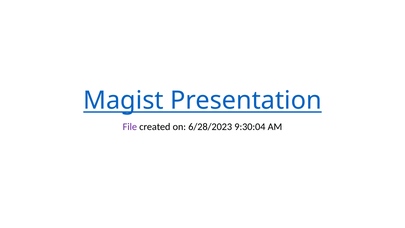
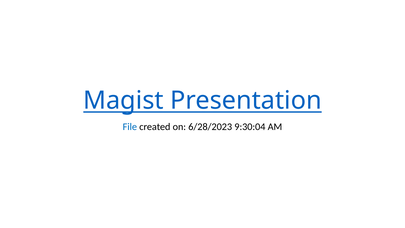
File colour: purple -> blue (130, 127)
